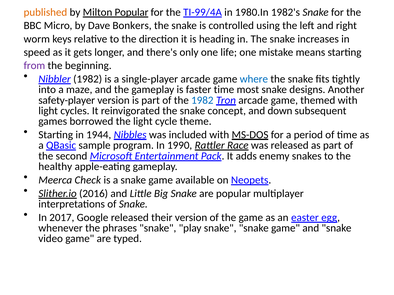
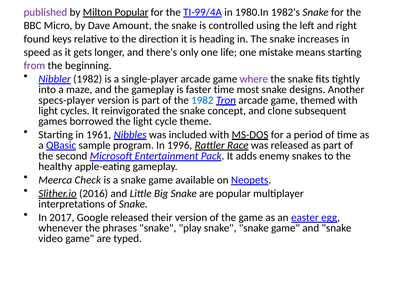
published colour: orange -> purple (45, 12)
Bonkers: Bonkers -> Amount (132, 26)
worm: worm -> found (37, 39)
where colour: blue -> purple (254, 79)
safety-player: safety-player -> specs-player (67, 100)
down: down -> clone (280, 111)
1944: 1944 -> 1961 (99, 135)
1990: 1990 -> 1996 (180, 146)
